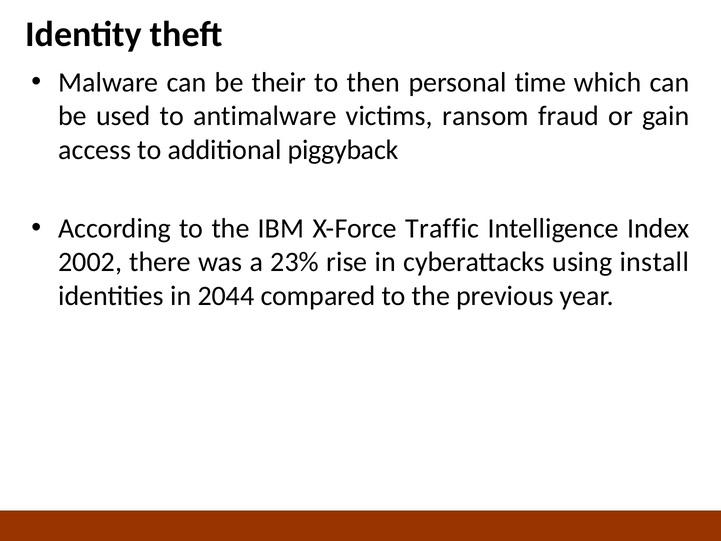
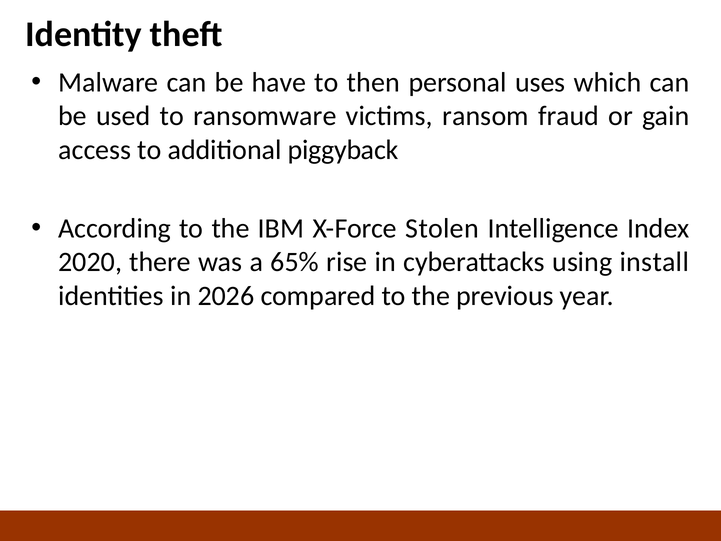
their: their -> have (279, 82)
time: time -> uses (540, 82)
antimalware: antimalware -> ransomware (265, 116)
Traffic: Traffic -> Stolen (442, 228)
2002: 2002 -> 2020 (90, 262)
23%: 23% -> 65% (295, 262)
2044: 2044 -> 2026 (226, 296)
